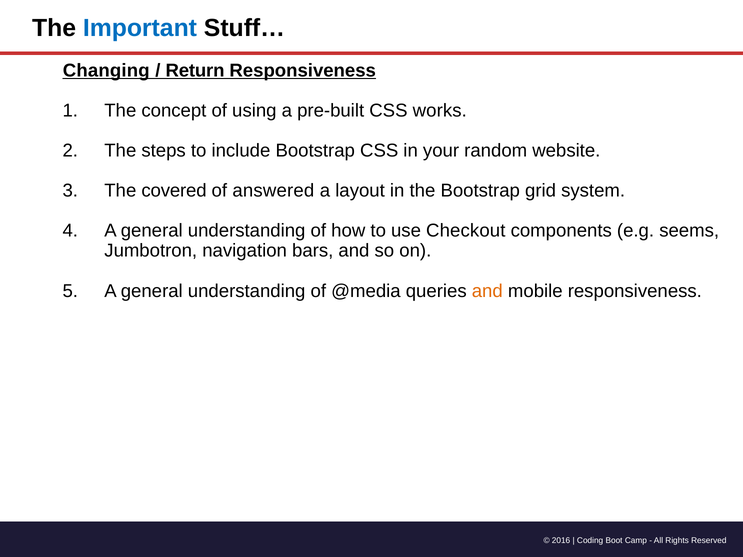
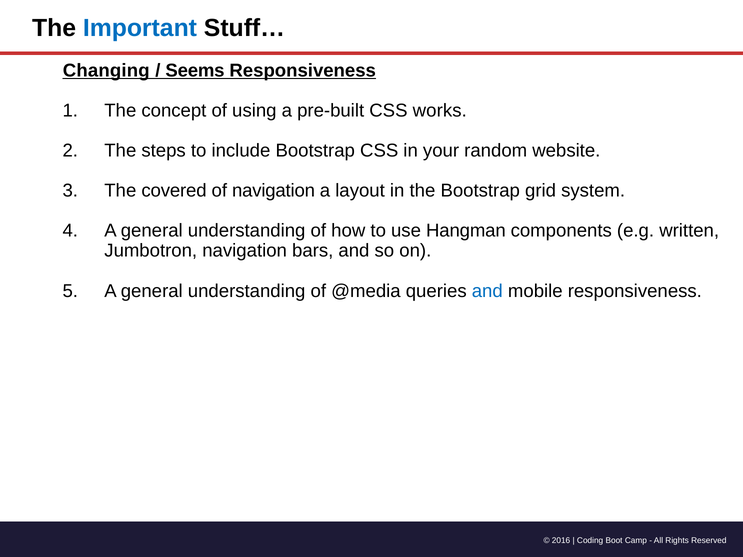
Return: Return -> Seems (195, 70)
of answered: answered -> navigation (274, 191)
Checkout: Checkout -> Hangman (466, 231)
seems: seems -> written (689, 231)
and colour: orange -> blue (487, 291)
